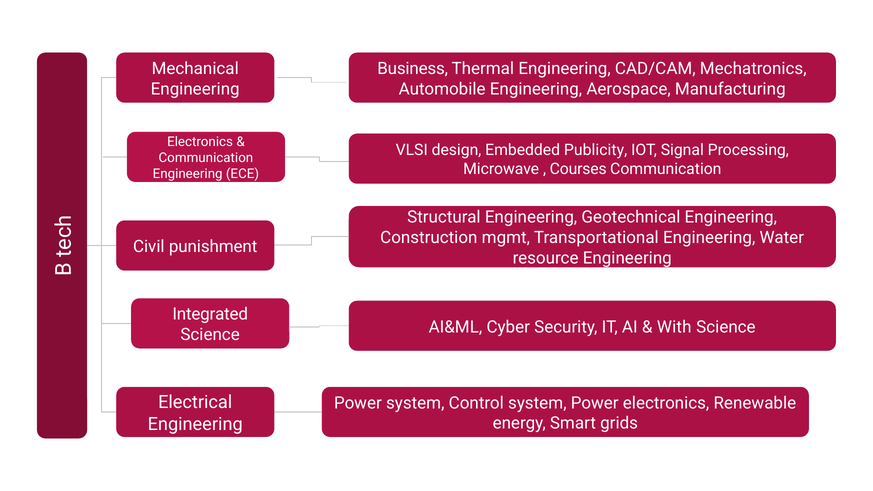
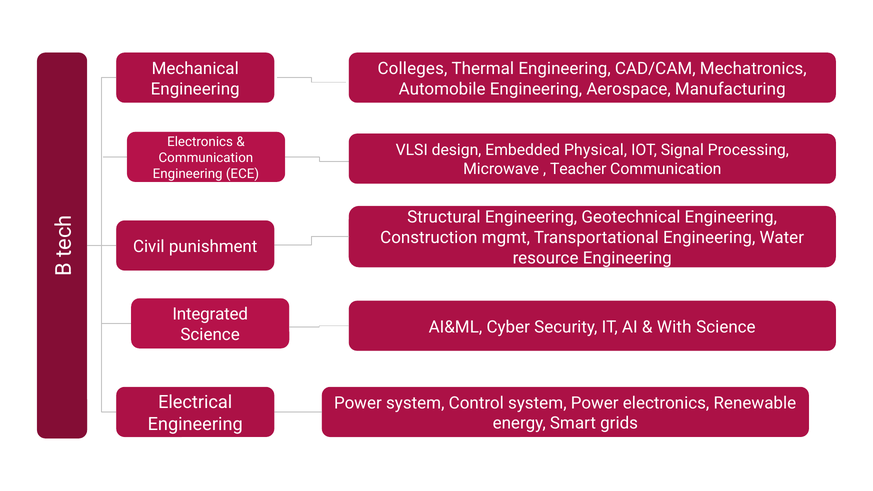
Business: Business -> Colleges (412, 69)
Publicity: Publicity -> Physical (596, 150)
Courses: Courses -> Teacher (578, 169)
